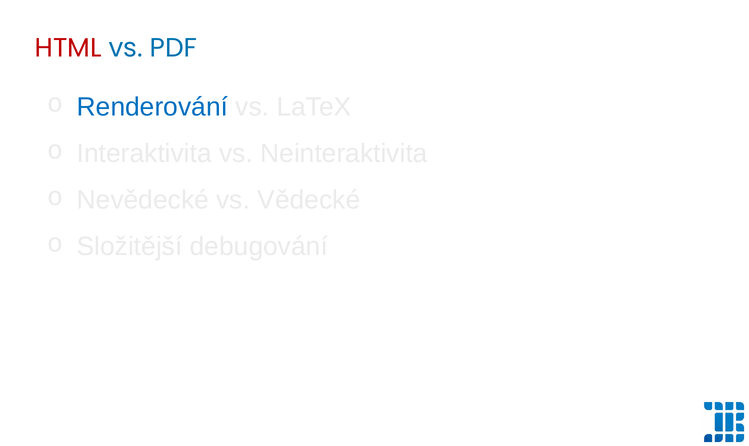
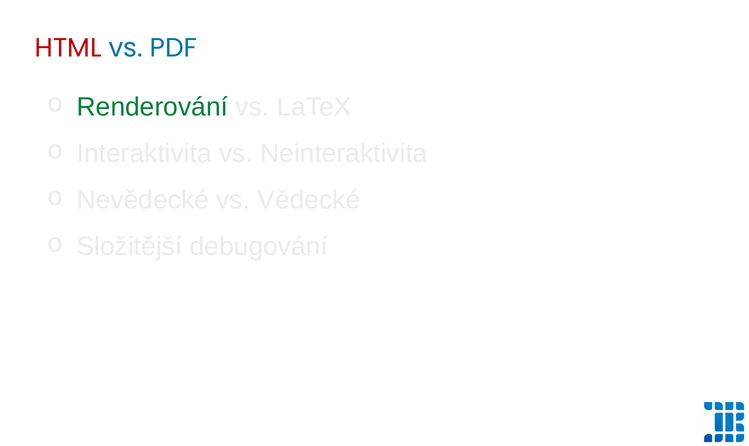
Renderování colour: blue -> green (152, 107)
